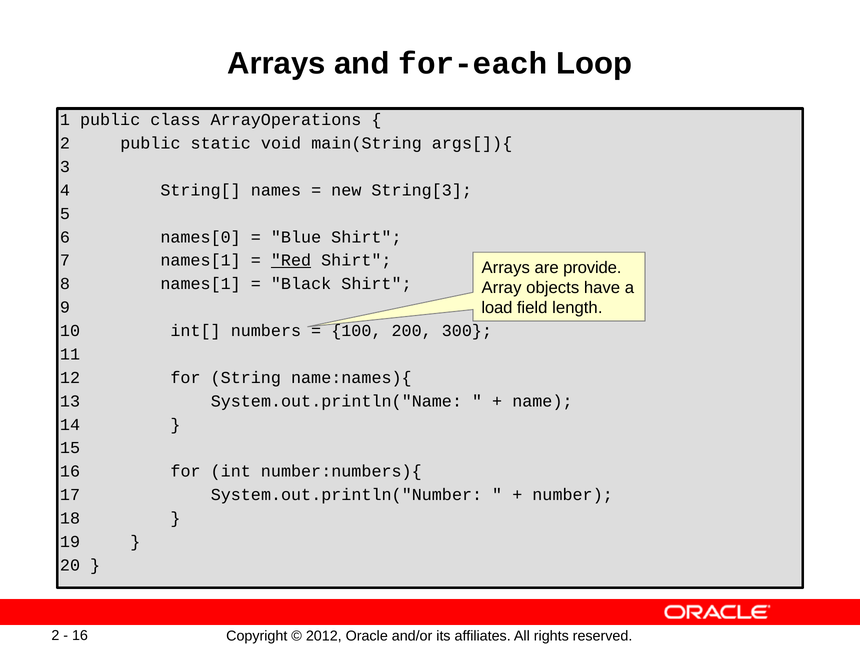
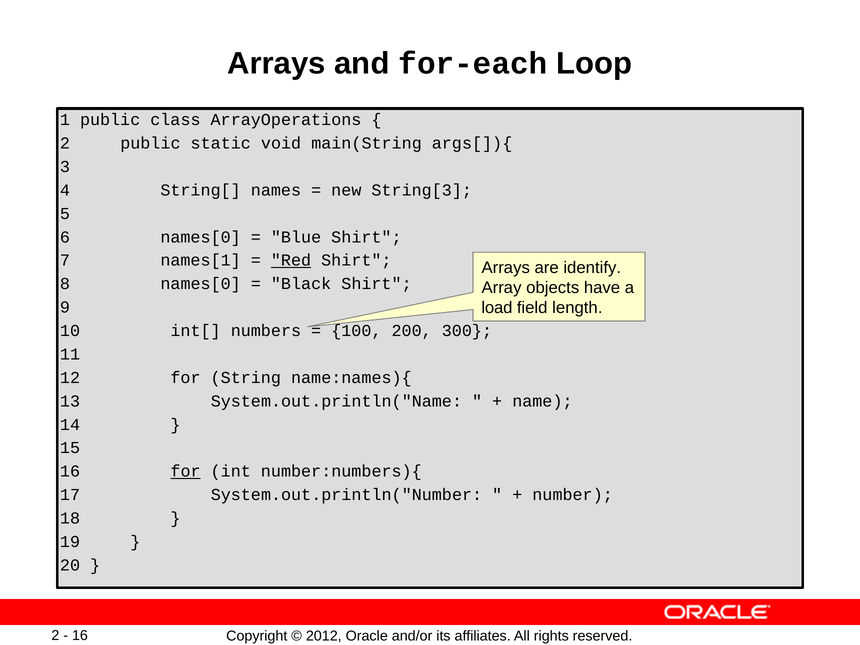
provide: provide -> identify (592, 268)
names[1: names[1 -> names[0 (201, 284)
for underline: none -> present (186, 471)
